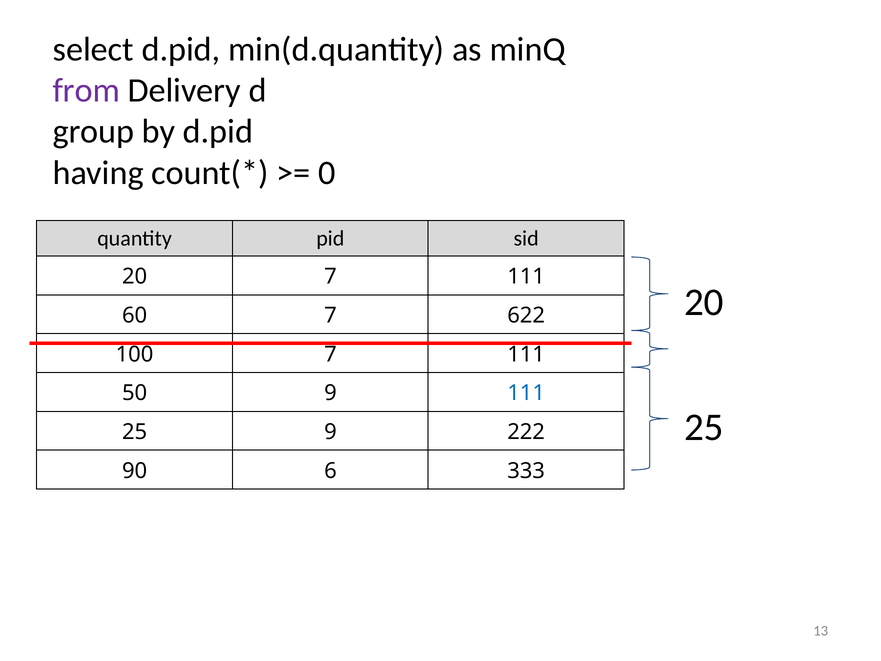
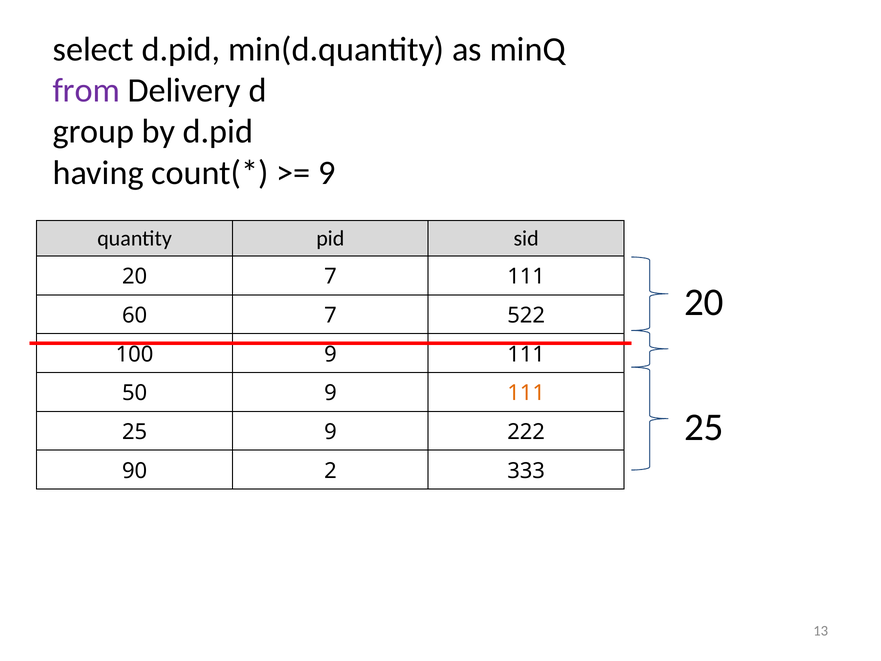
0: 0 -> 9 (327, 173)
622: 622 -> 522 (526, 315)
100 7: 7 -> 9 (330, 354)
111 colour: blue -> orange (526, 393)
6: 6 -> 2 (330, 471)
